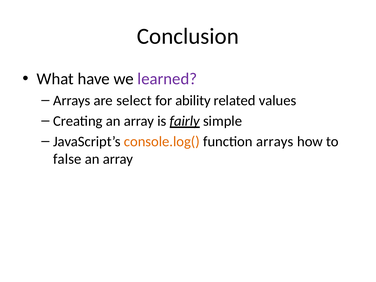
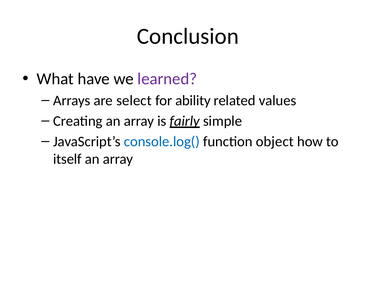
console.log( colour: orange -> blue (162, 141)
function arrays: arrays -> object (275, 141)
false: false -> itself (67, 159)
